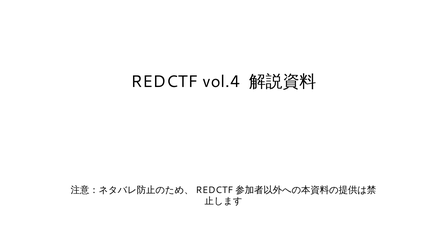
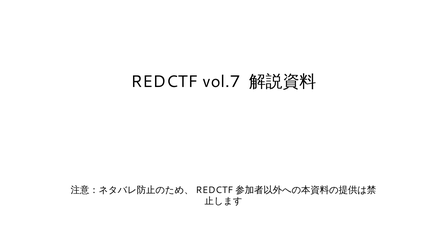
vol.4: vol.4 -> vol.7 (222, 82)
